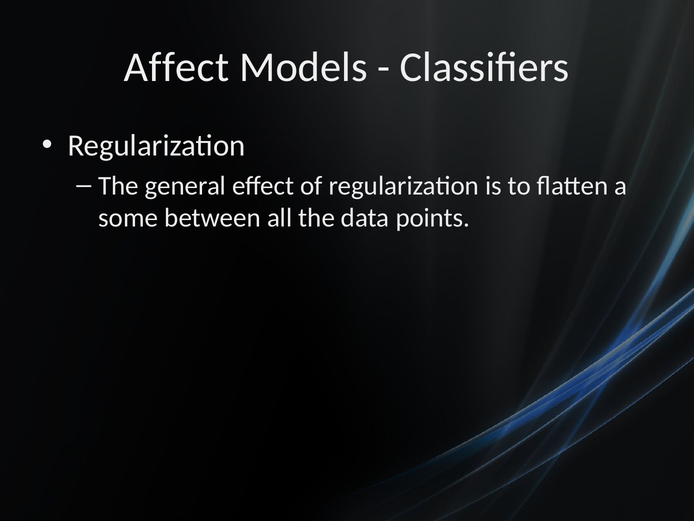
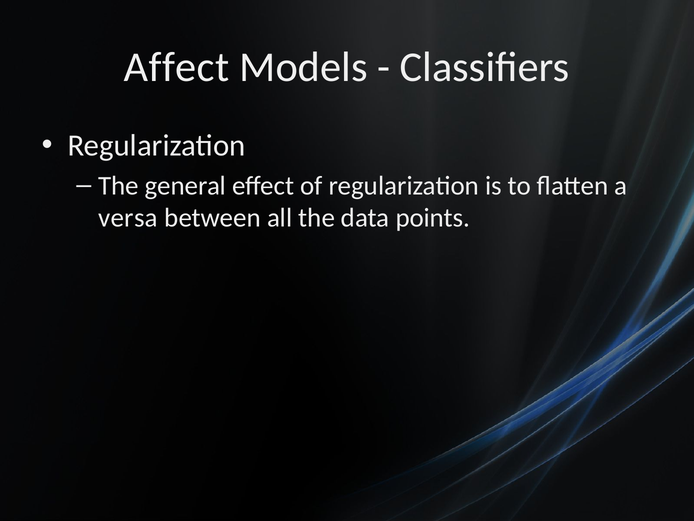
some: some -> versa (128, 218)
